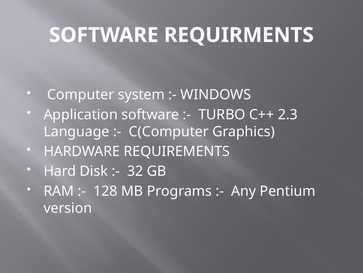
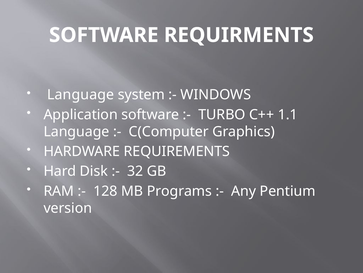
Computer: Computer -> Language (81, 95)
2.3: 2.3 -> 1.1 (288, 114)
